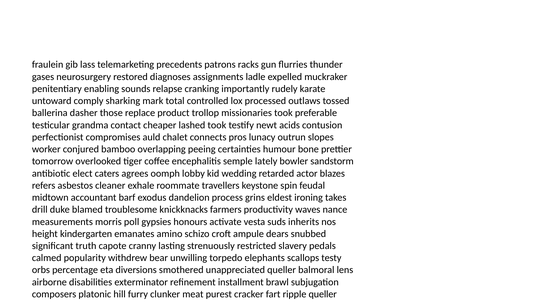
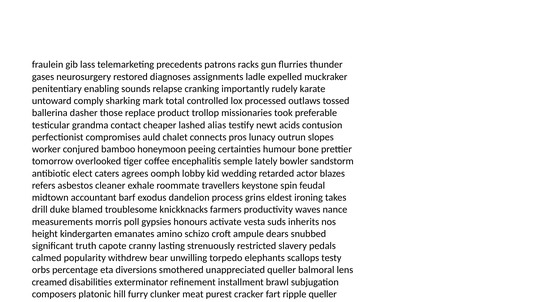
lashed took: took -> alias (217, 125)
bamboo overlapping: overlapping -> honeymoon (162, 149)
airborne: airborne -> creamed (49, 282)
